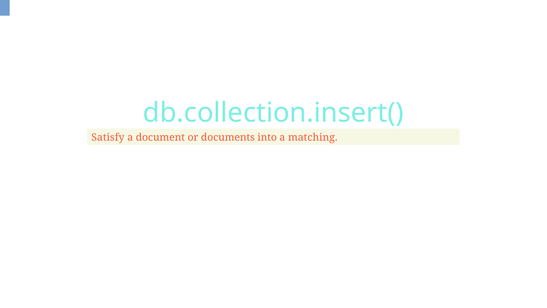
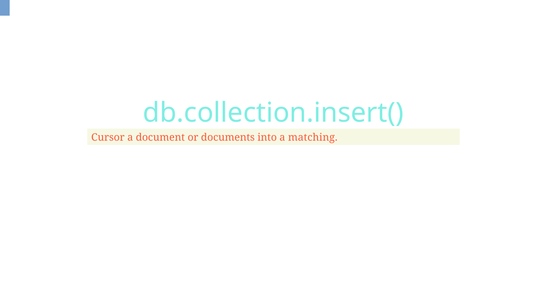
Satisfy: Satisfy -> Cursor (108, 137)
